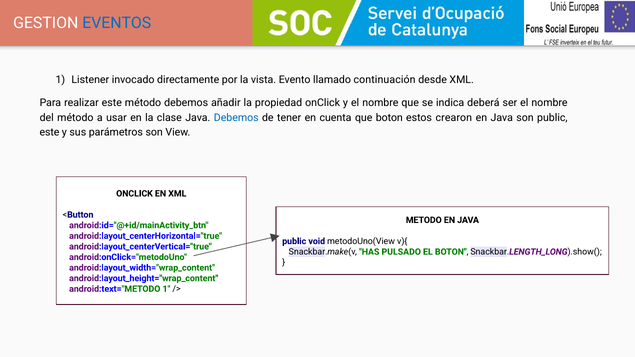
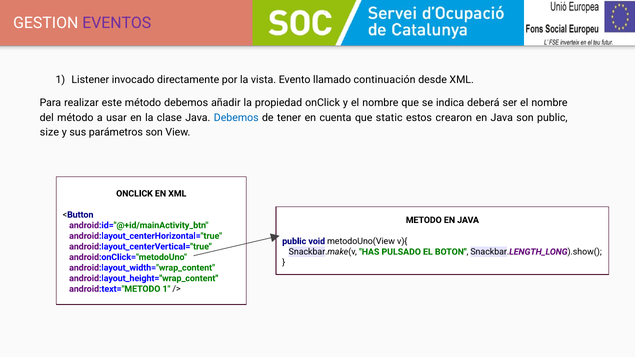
EVENTOS colour: blue -> purple (117, 23)
que boton: boton -> static (389, 118)
este: este -> size (49, 132)
